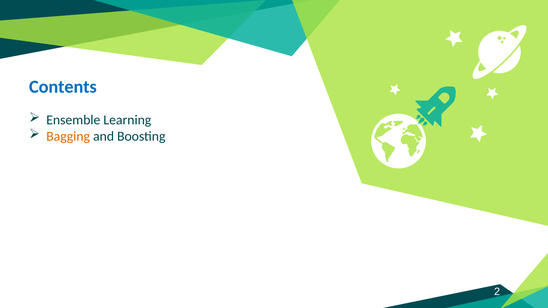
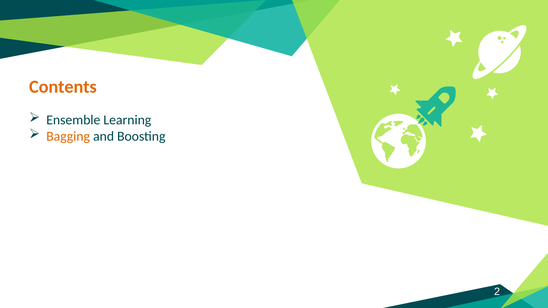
Contents colour: blue -> orange (63, 87)
